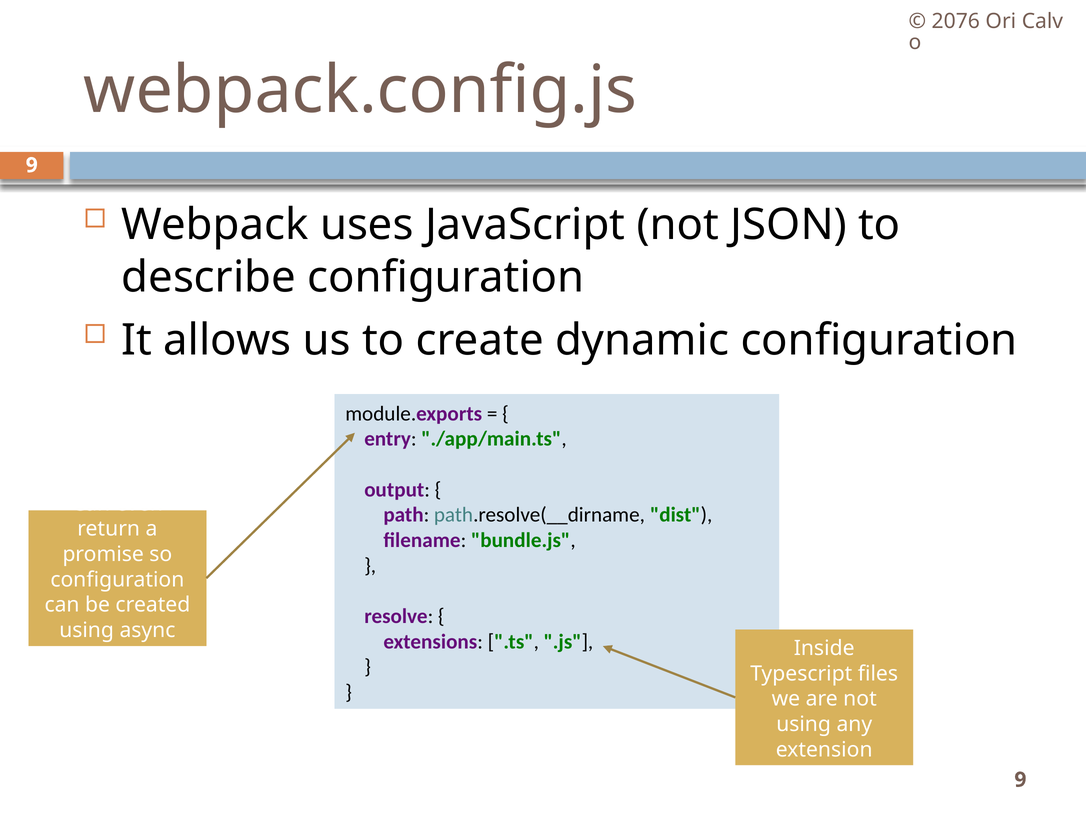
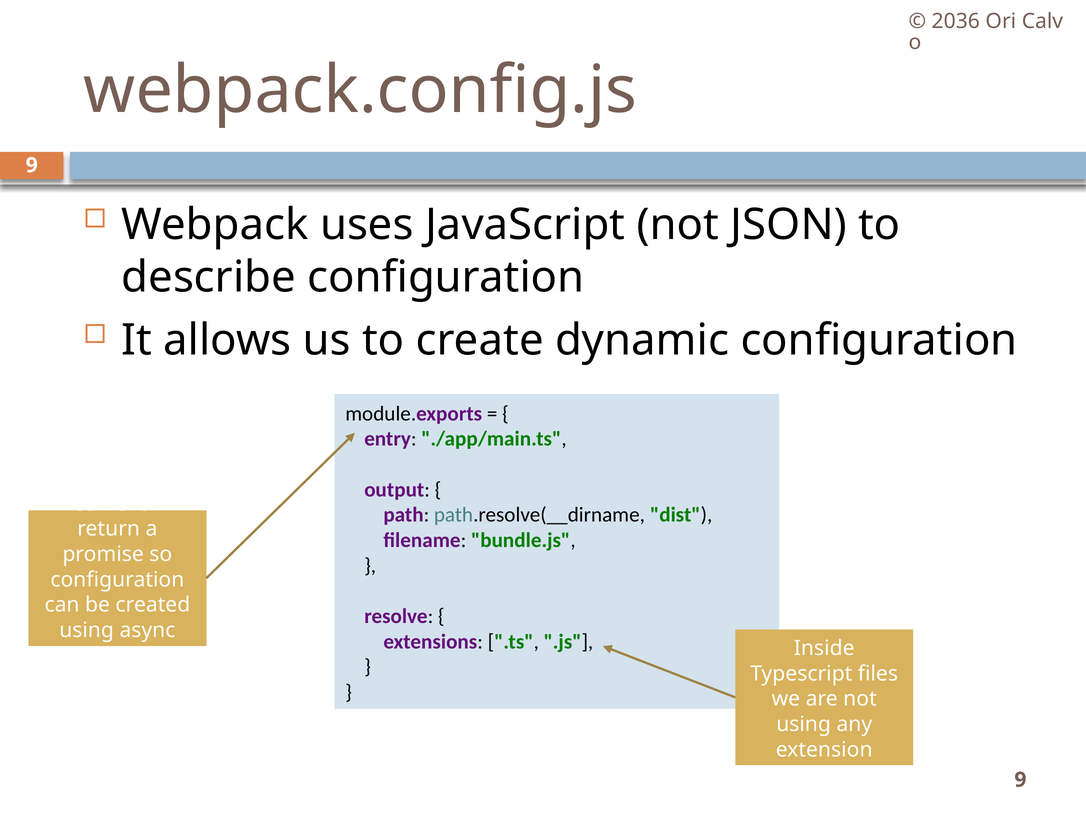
2076: 2076 -> 2036 (956, 21)
